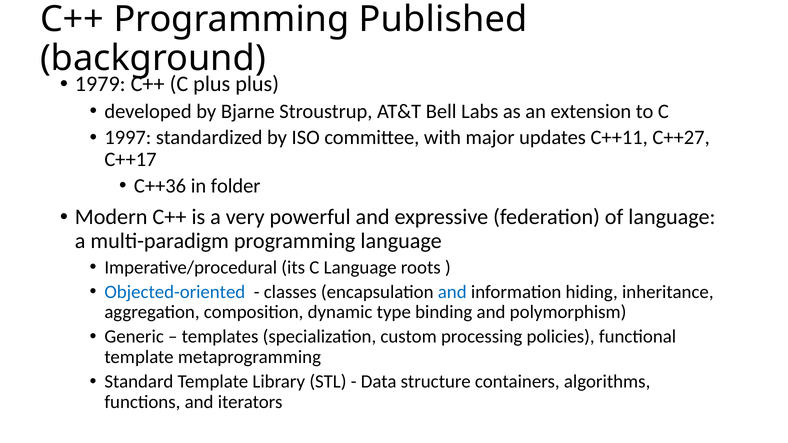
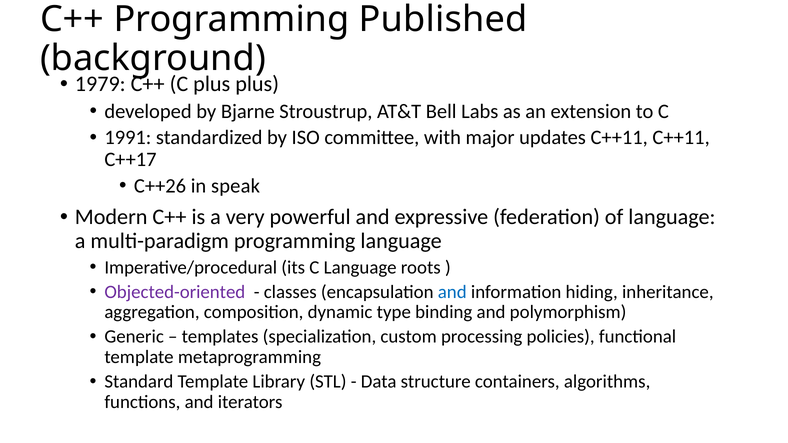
1997: 1997 -> 1991 (128, 138)
C++11 C++27: C++27 -> C++11 (681, 138)
C++36: C++36 -> C++26 (160, 186)
folder: folder -> speak (236, 186)
Objected-oriented colour: blue -> purple (175, 292)
